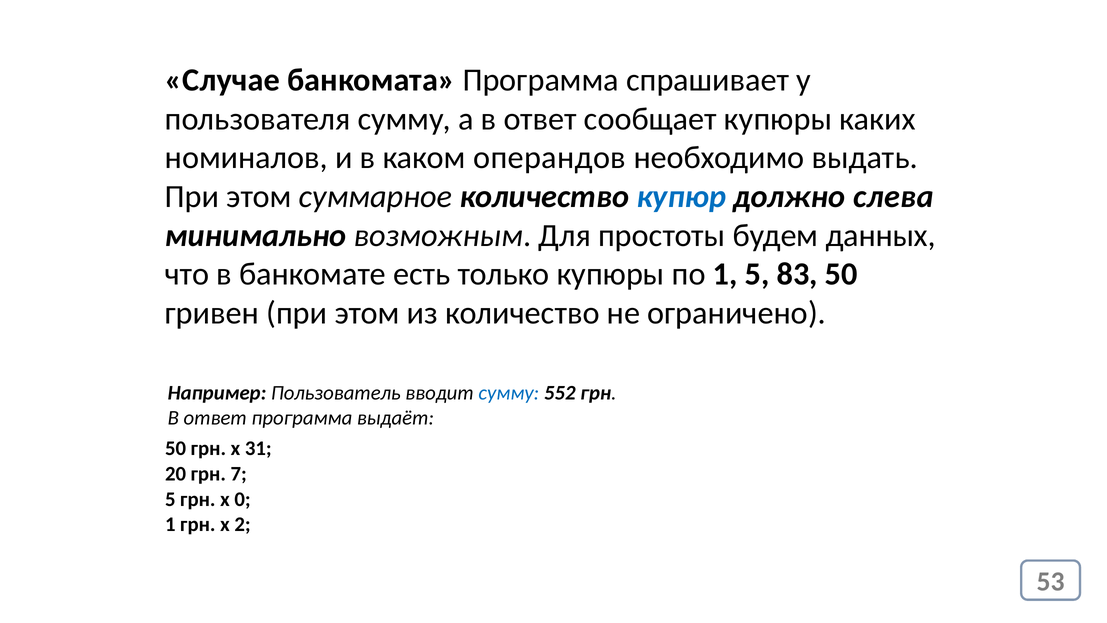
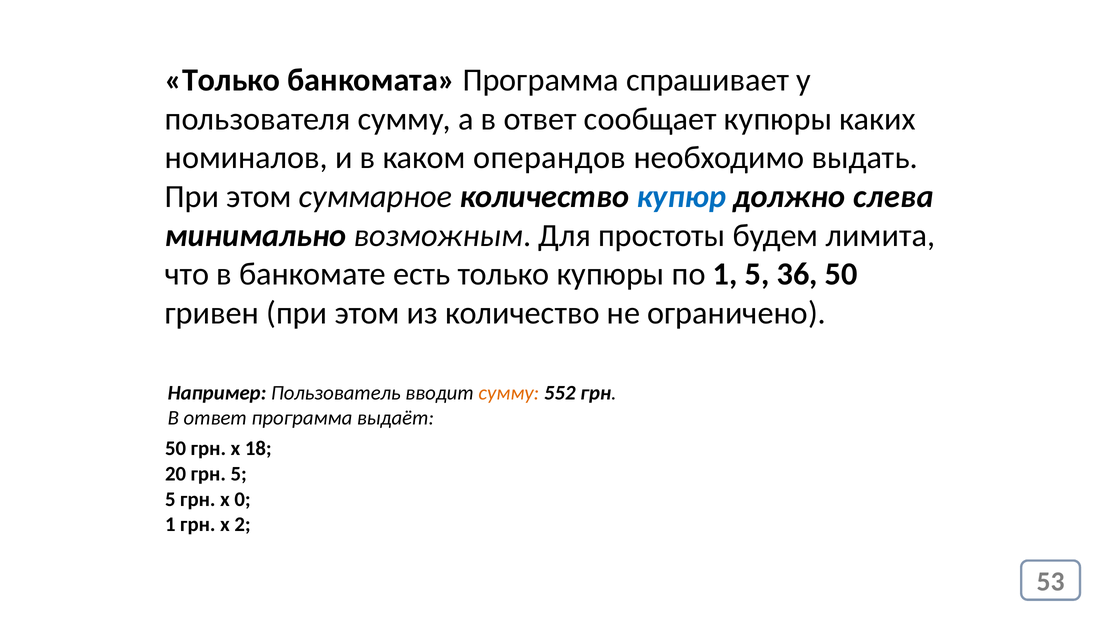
Случае: Случае -> Только (223, 80)
данных: данных -> лимита (880, 235)
83: 83 -> 36 (797, 274)
сумму colour: blue -> orange (509, 393)
31: 31 -> 18 (258, 448)
грн 7: 7 -> 5 (239, 474)
